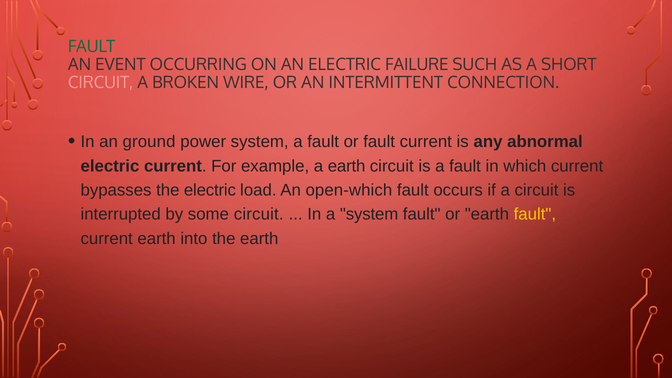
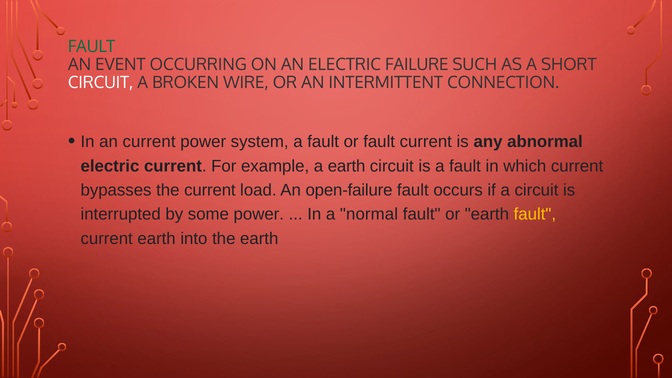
CIRCUIT colour: pink -> white (101, 83)
an ground: ground -> current (149, 142)
the electric: electric -> current (210, 190)
open-which: open-which -> open-failure (349, 190)
some circuit: circuit -> power (259, 214)
a system: system -> normal (369, 214)
